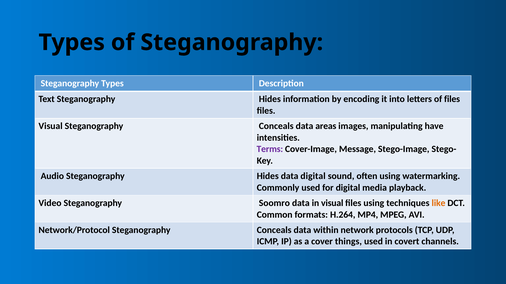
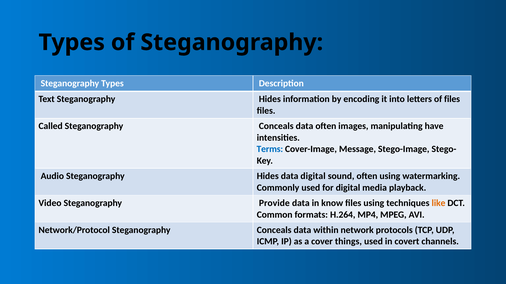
Visual: Visual -> Called (51, 126)
data areas: areas -> often (326, 126)
Terms colour: purple -> blue (270, 150)
Soomro: Soomro -> Provide (274, 203)
in visual: visual -> know (332, 203)
